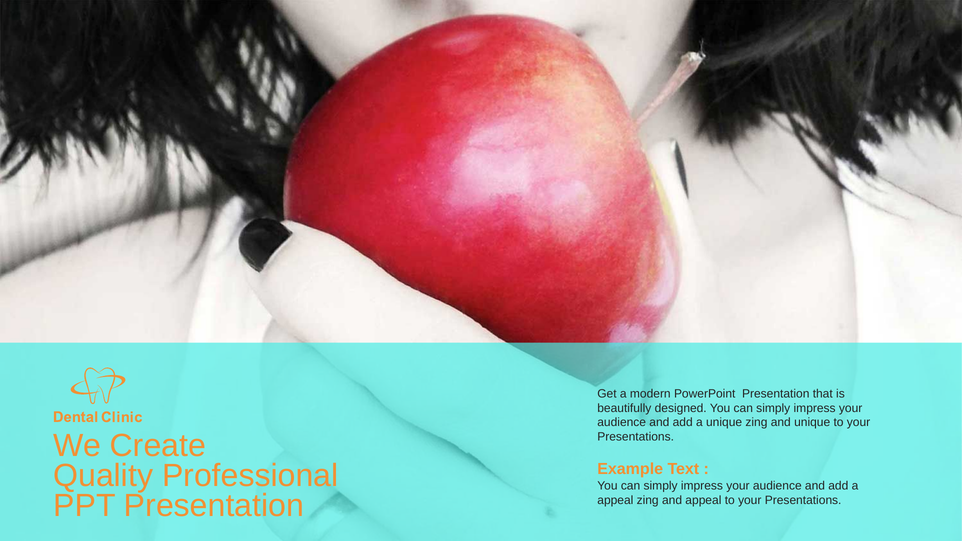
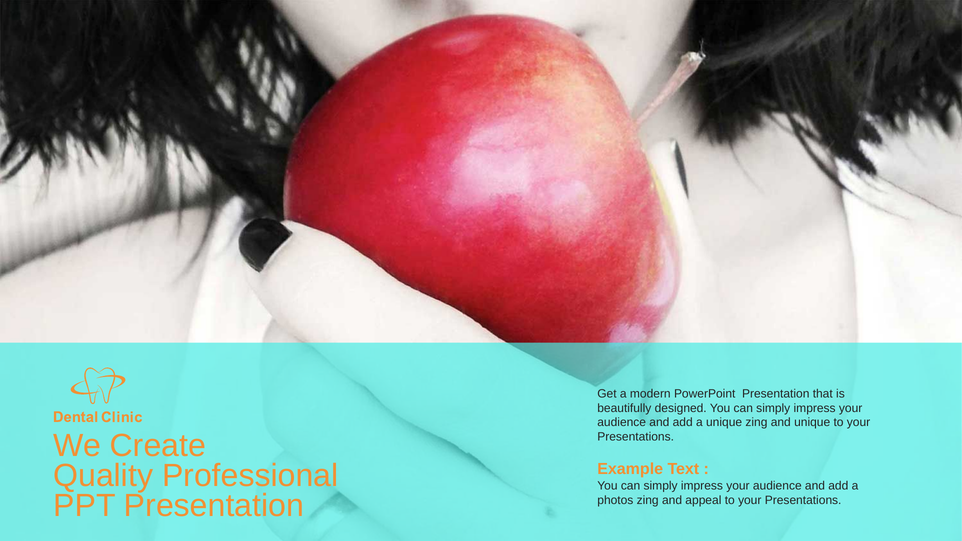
appeal: appeal -> photos (615, 500)
